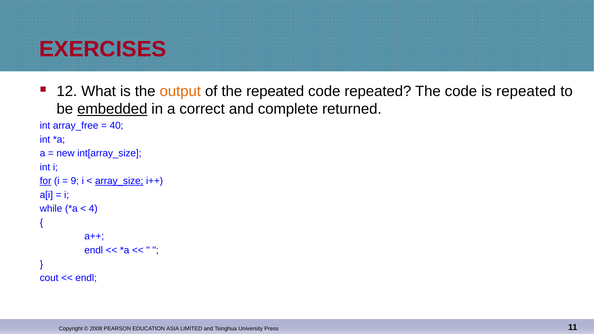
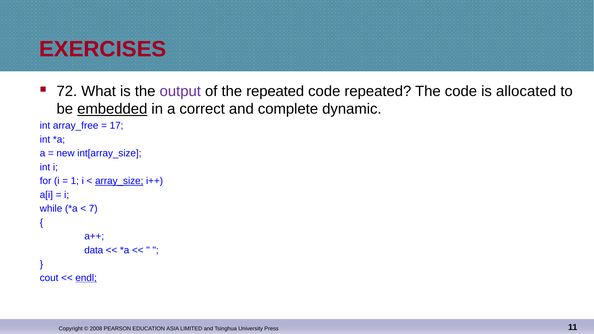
12: 12 -> 72 (67, 91)
output colour: orange -> purple (180, 91)
is repeated: repeated -> allocated (526, 91)
returned: returned -> dynamic (352, 109)
40: 40 -> 17 (117, 126)
for underline: present -> none (46, 181)
9: 9 -> 1 (75, 181)
4: 4 -> 7 (93, 209)
endl: endl -> data (94, 250)
endl underline: none -> present (86, 278)
